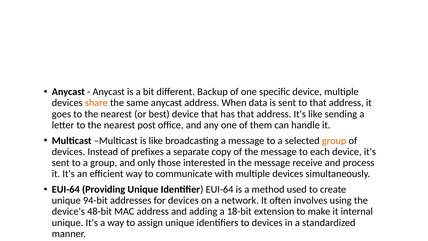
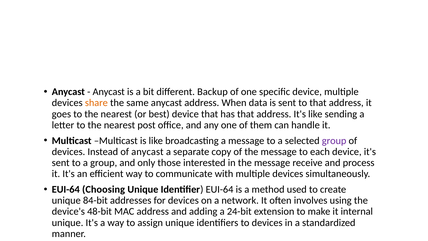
group colour: orange -> purple (334, 140)
of prefixes: prefixes -> anycast (147, 152)
Providing: Providing -> Choosing (104, 189)
94-bit: 94-bit -> 84-bit (95, 200)
18-bit: 18-bit -> 24-bit (239, 211)
